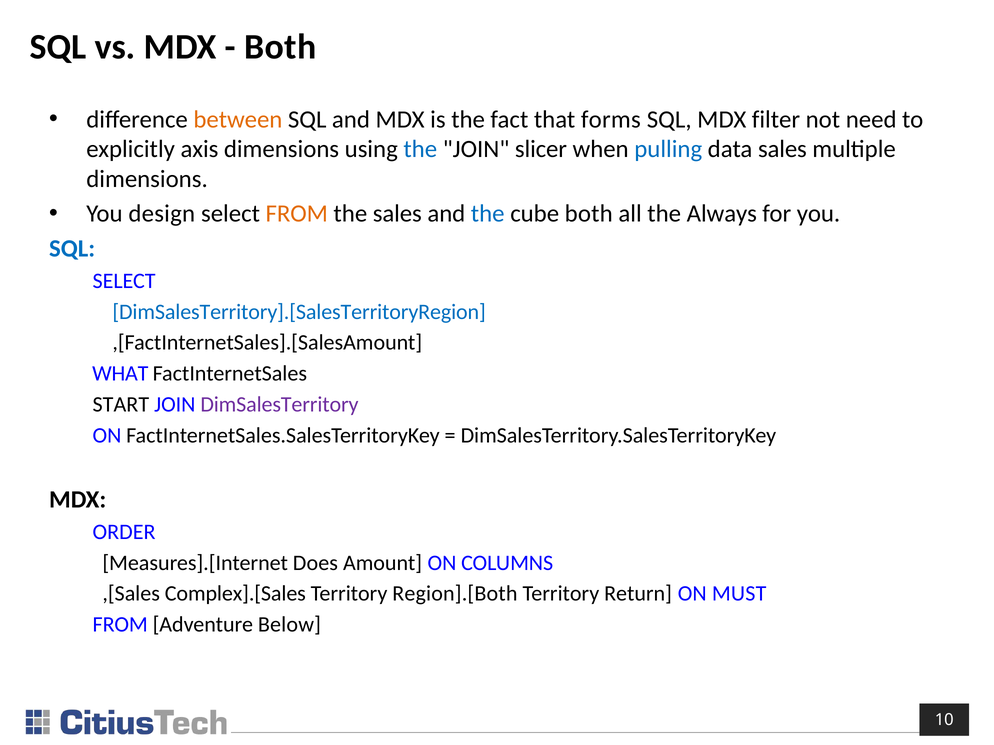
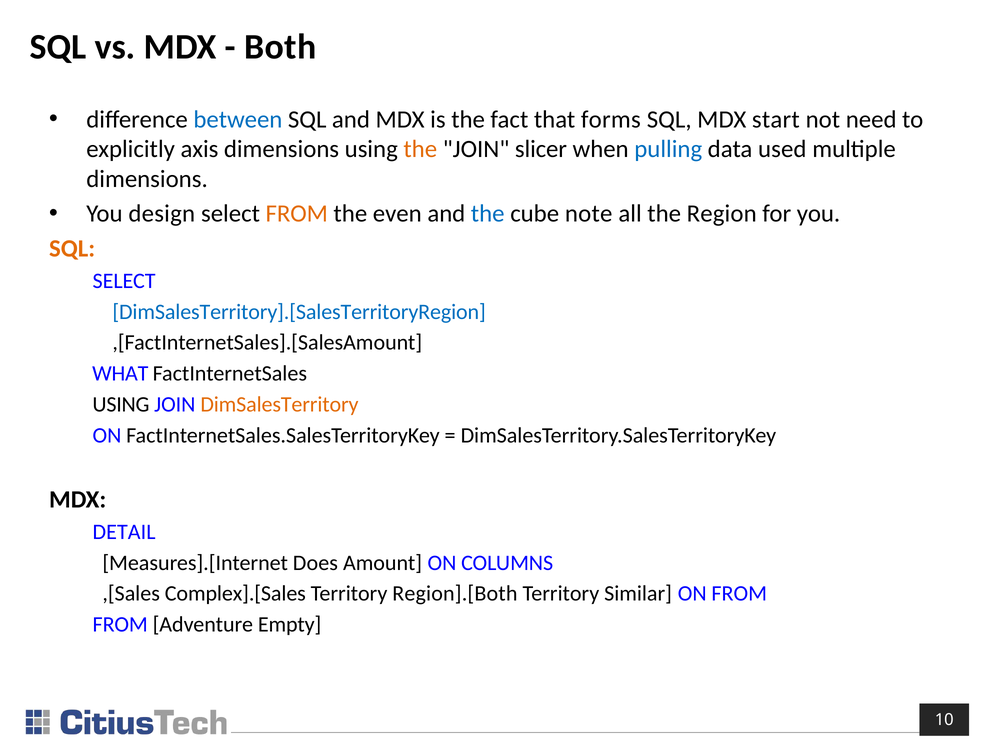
between colour: orange -> blue (238, 119)
filter: filter -> start (776, 119)
the colour: blue -> orange (420, 149)
data sales: sales -> used (782, 149)
the sales: sales -> even (397, 214)
cube both: both -> note (589, 214)
Always: Always -> Region (722, 214)
SQL colour: blue -> orange (72, 249)
START: START -> USING (121, 405)
DimSalesTerritory colour: purple -> orange (279, 405)
ORDER: ORDER -> DETAIL (124, 532)
Return: Return -> Similar (638, 594)
ON MUST: MUST -> FROM (739, 594)
Below: Below -> Empty (290, 625)
